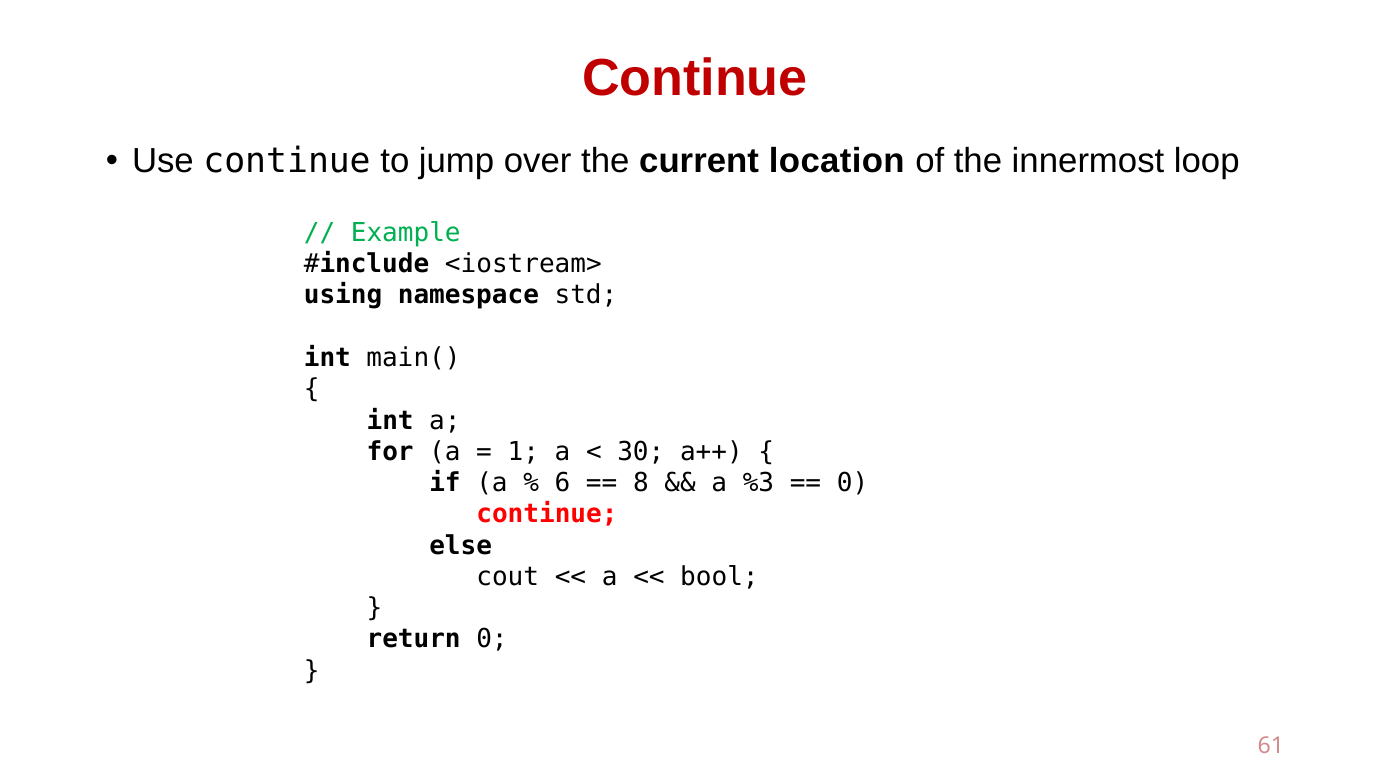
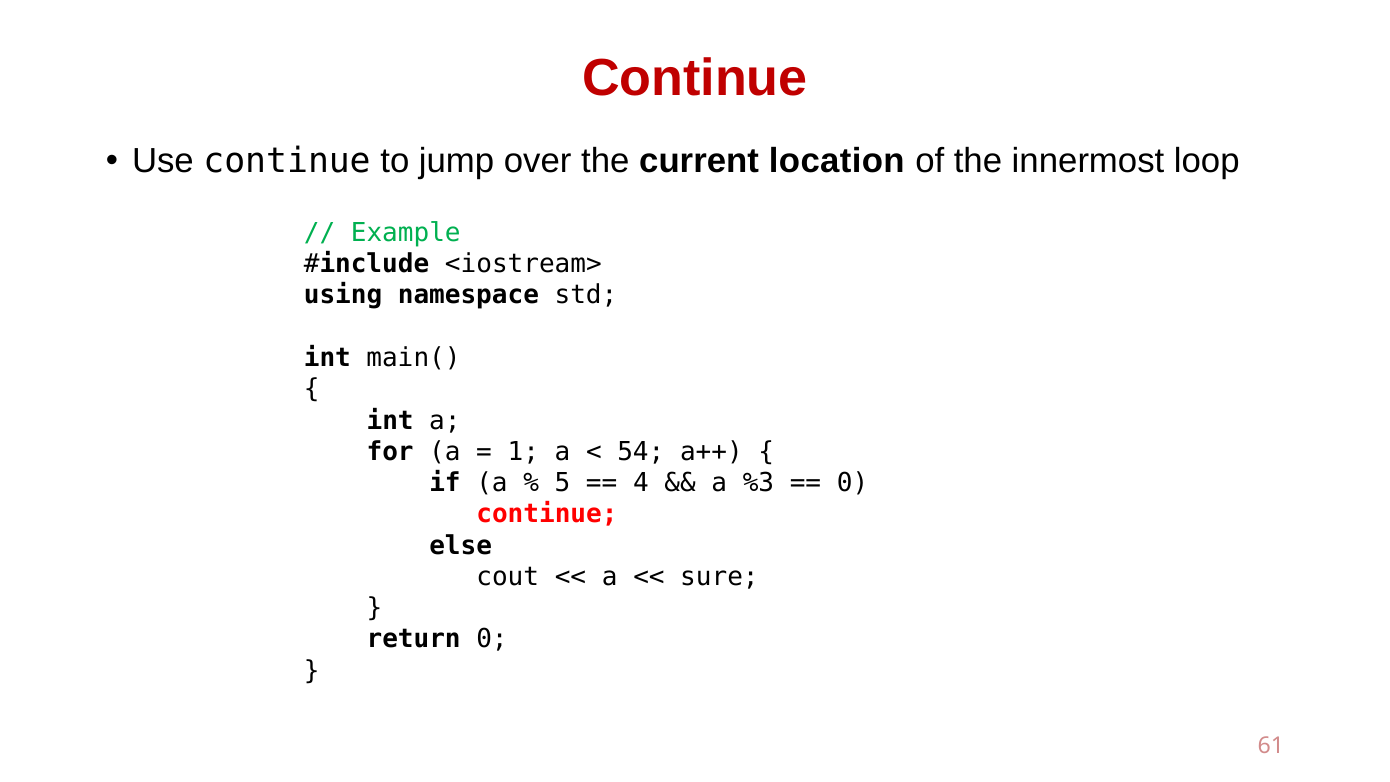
30: 30 -> 54 (641, 452)
6: 6 -> 5 (562, 483)
8: 8 -> 4 (641, 483)
bool: bool -> sure (719, 577)
